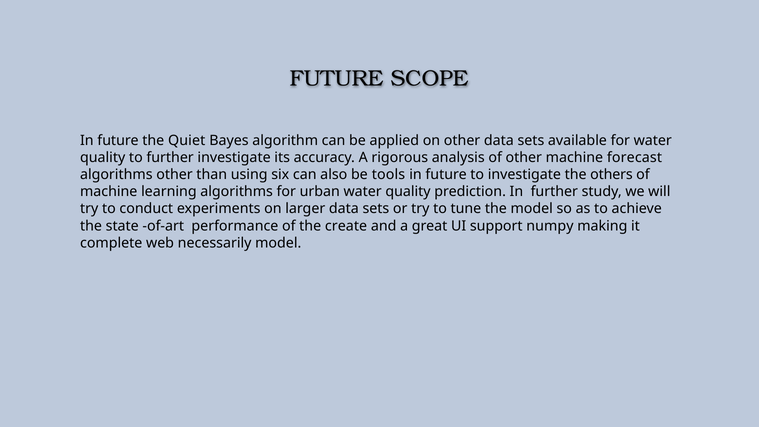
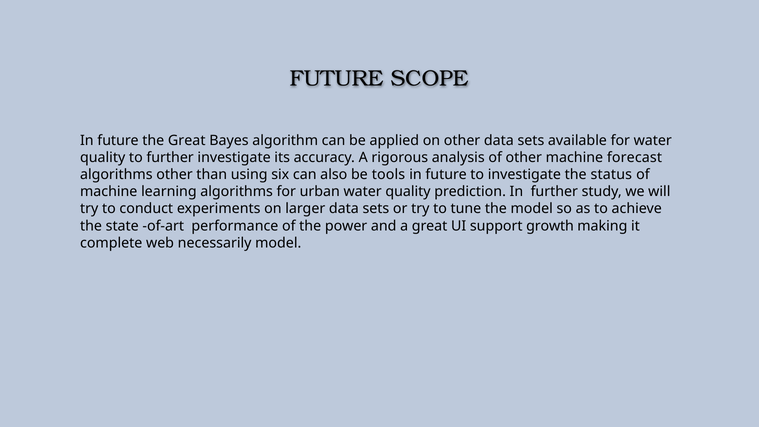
the Quiet: Quiet -> Great (187, 140)
others: others -> status (611, 175)
create: create -> power (346, 226)
numpy: numpy -> growth (550, 226)
